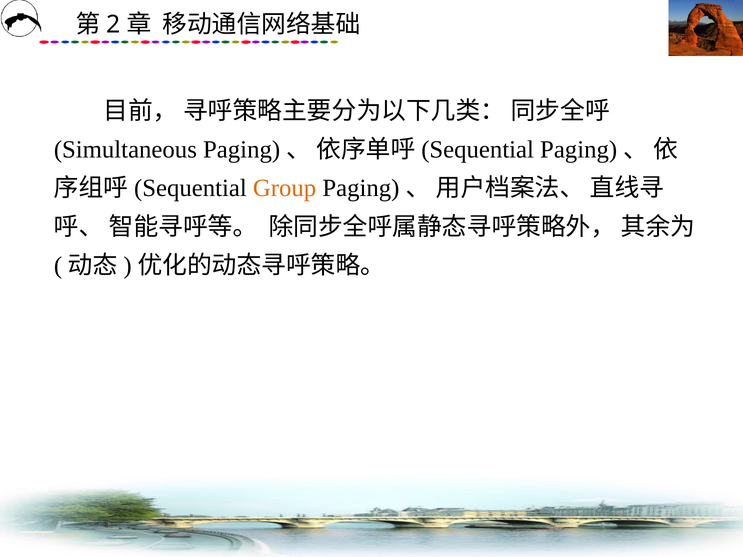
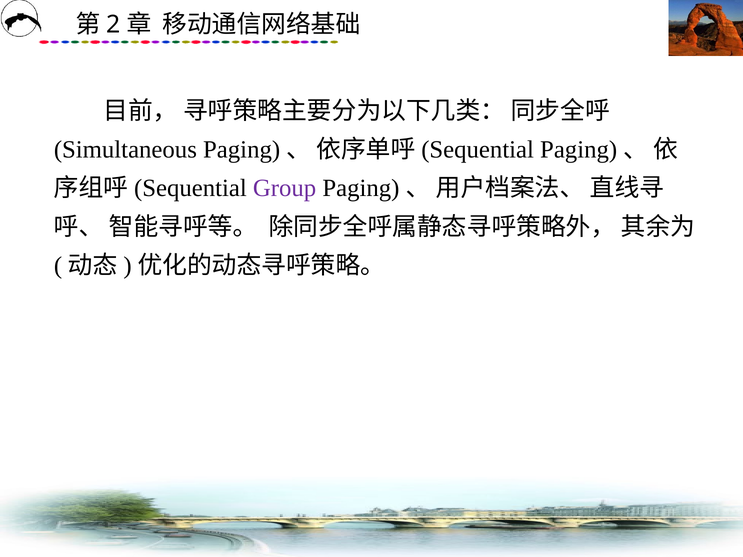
Group colour: orange -> purple (285, 188)
